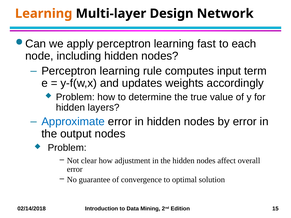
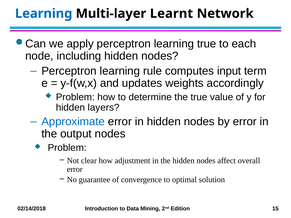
Learning colour: orange -> blue (44, 14)
Design: Design -> Learnt (171, 14)
learning fast: fast -> true (207, 44)
